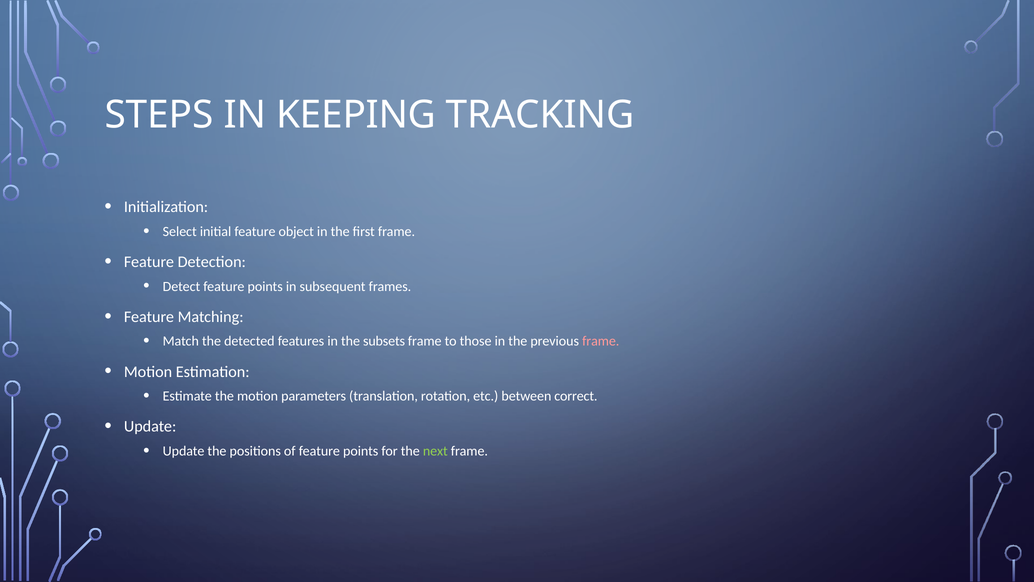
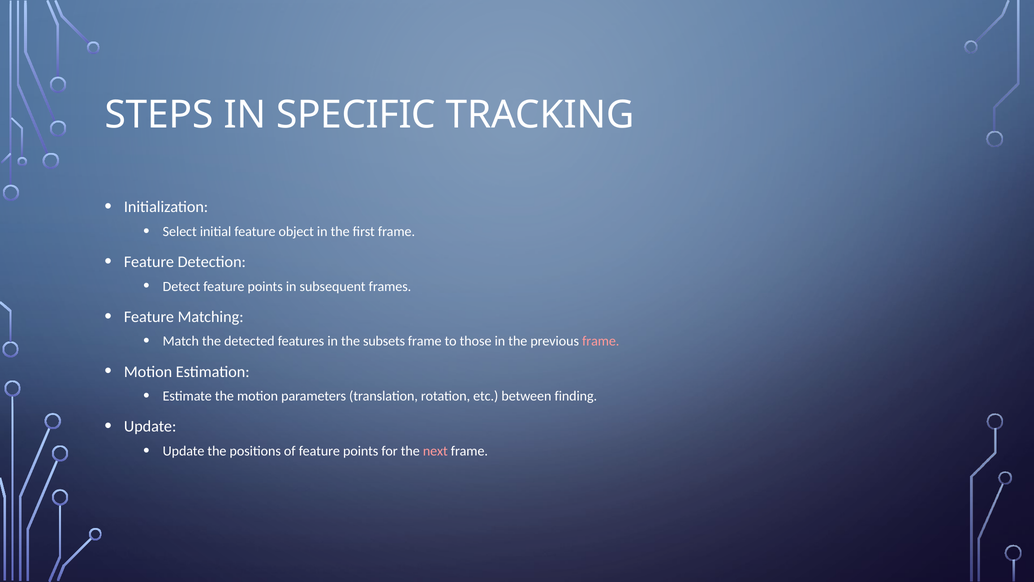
KEEPING: KEEPING -> SPECIFIC (356, 115)
correct: correct -> finding (576, 396)
next colour: light green -> pink (435, 451)
